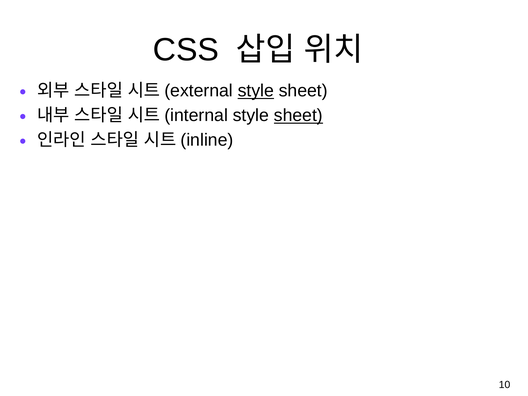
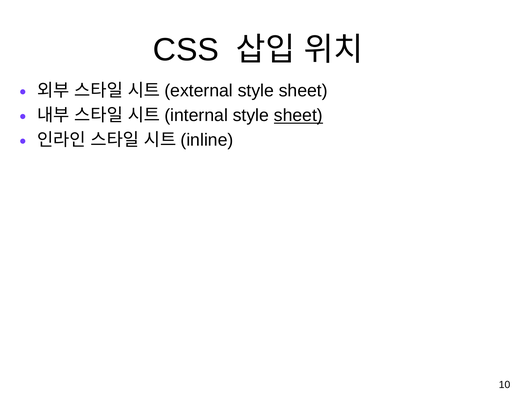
style underline: present -> none (256, 91)
